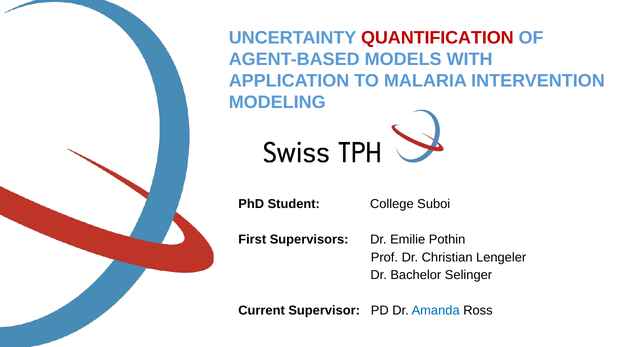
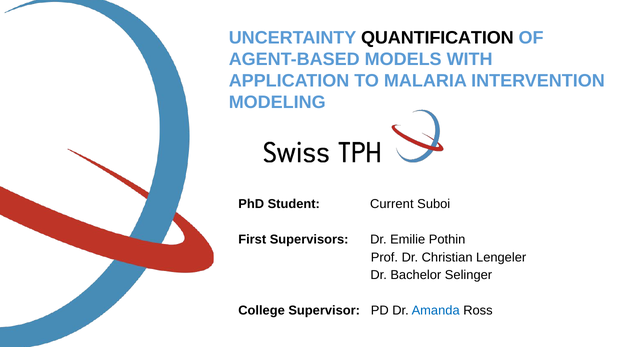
QUANTIFICATION colour: red -> black (437, 38)
College: College -> Current (392, 204)
Current: Current -> College (262, 311)
